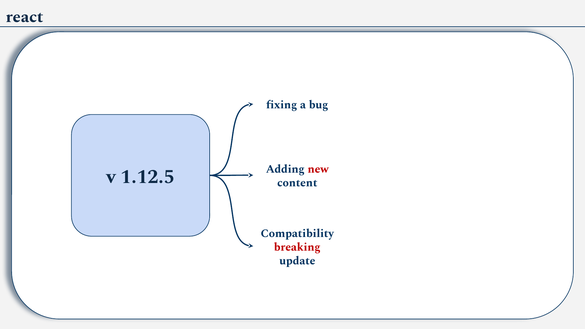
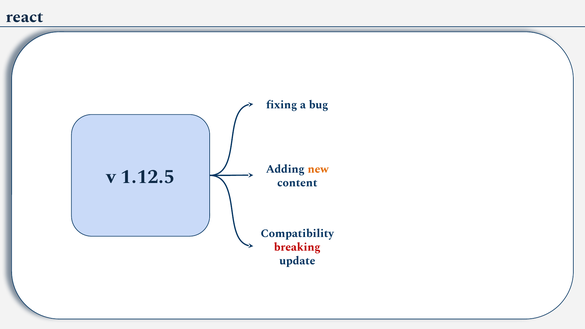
new colour: red -> orange (318, 169)
